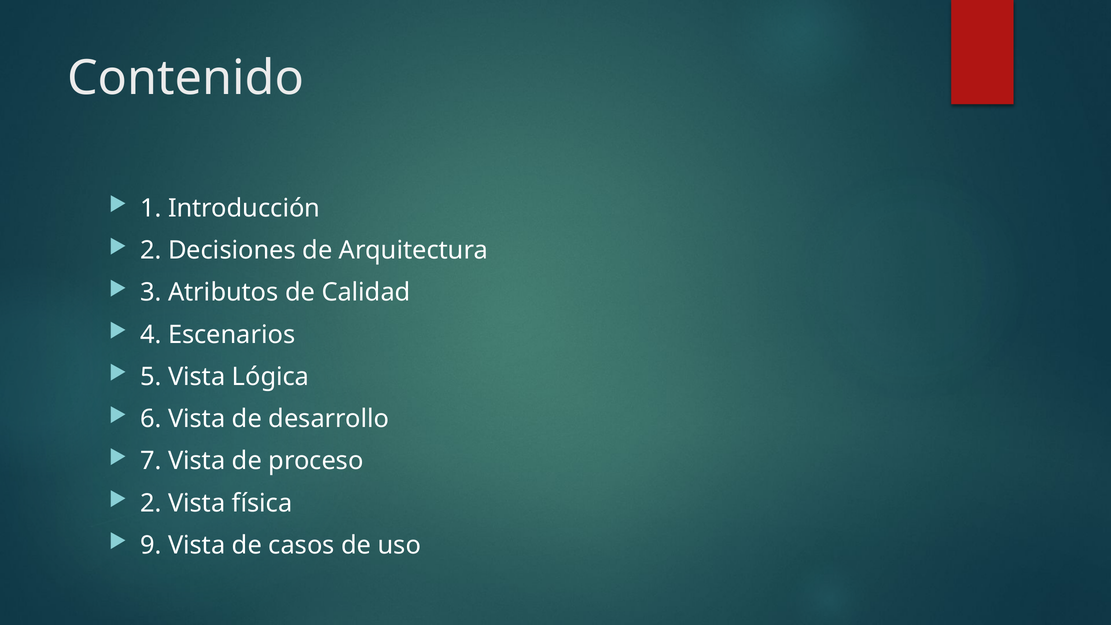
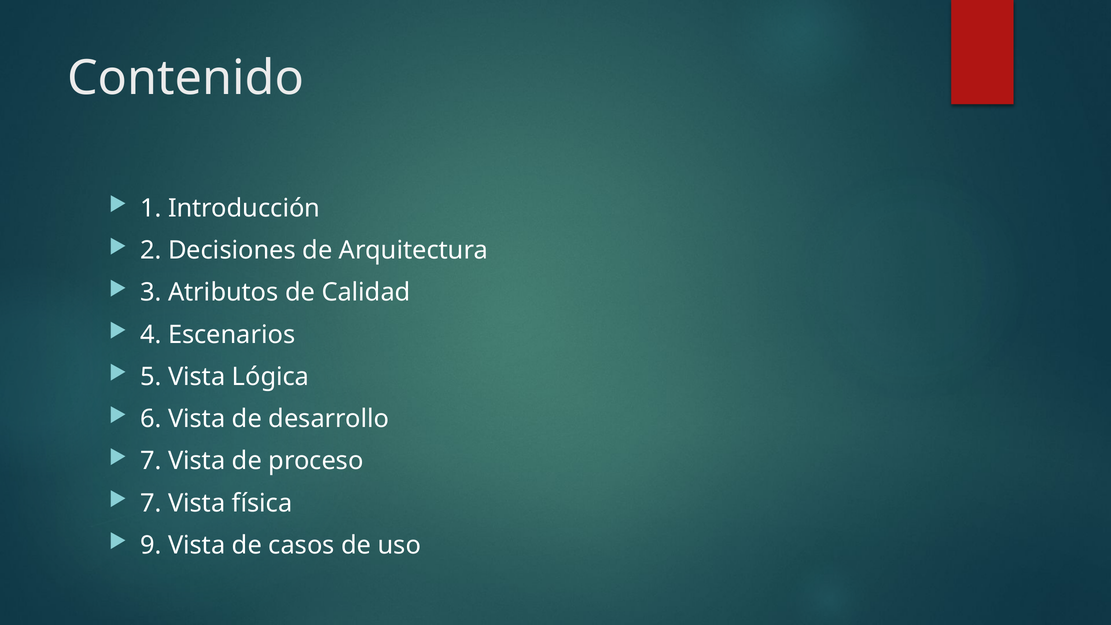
2: 2 -> 7 (151, 503)
